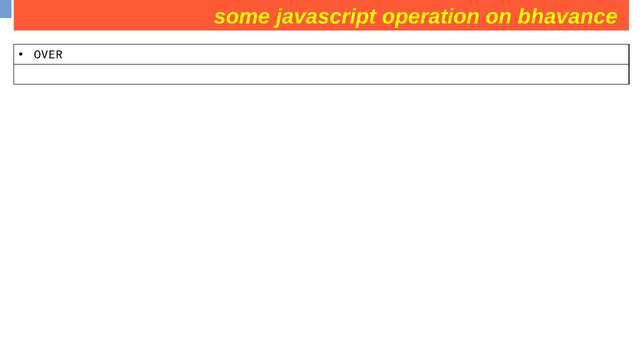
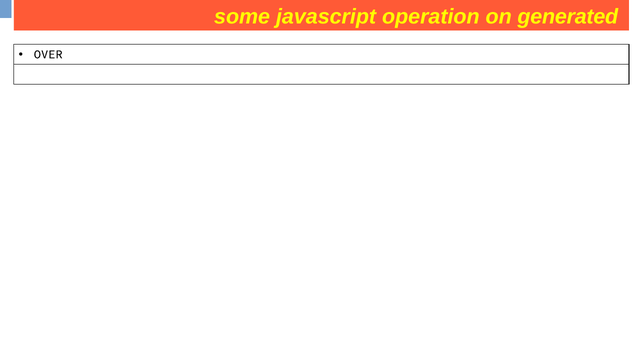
bhavance: bhavance -> generated (568, 17)
